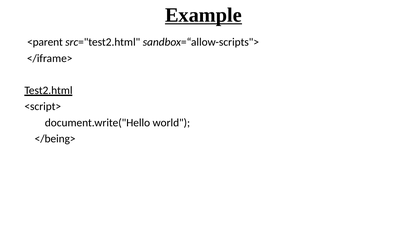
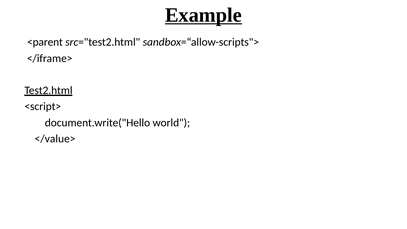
</being>: </being> -> </value> (55, 139)
